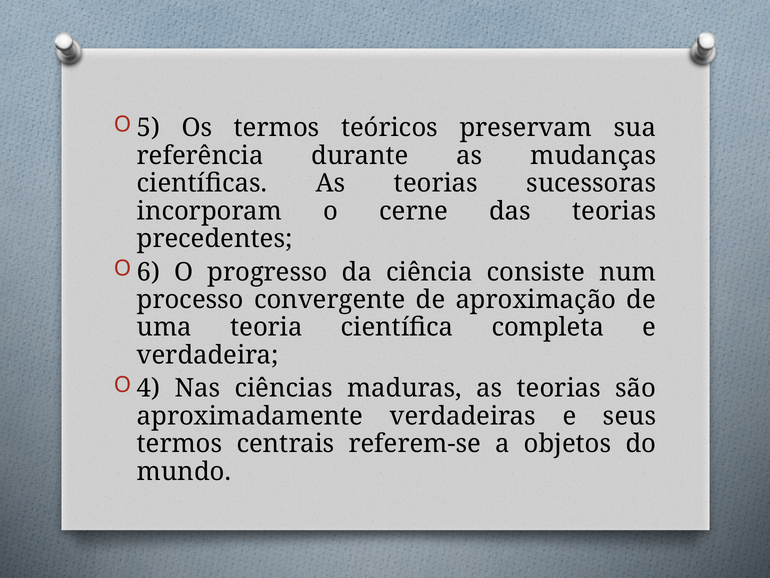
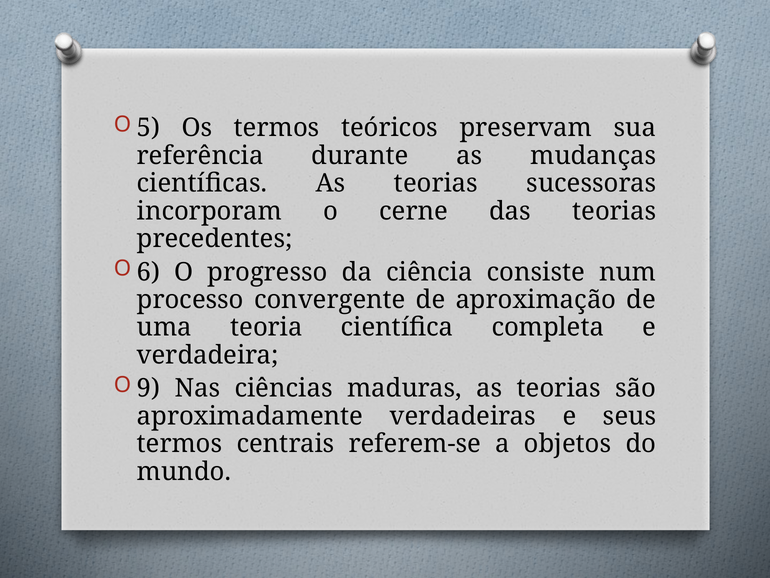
4: 4 -> 9 (148, 388)
